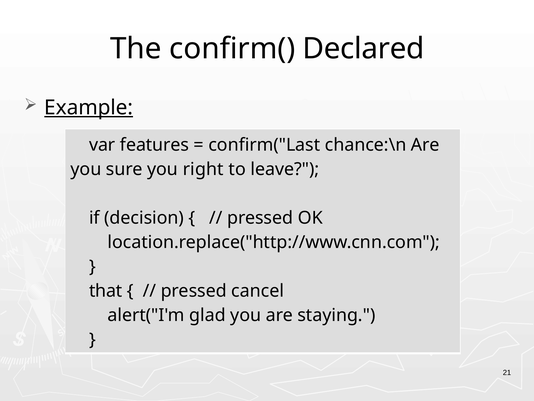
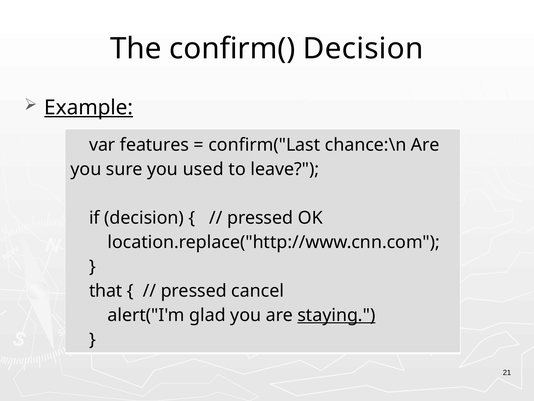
confirm( Declared: Declared -> Decision (363, 49)
right: right -> used (203, 169)
staying underline: none -> present (336, 315)
